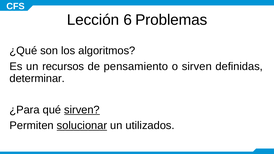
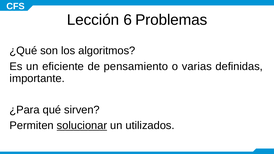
recursos: recursos -> eficiente (63, 67)
o sirven: sirven -> varias (197, 67)
determinar: determinar -> importante (37, 78)
sirven underline: present -> none (82, 110)
